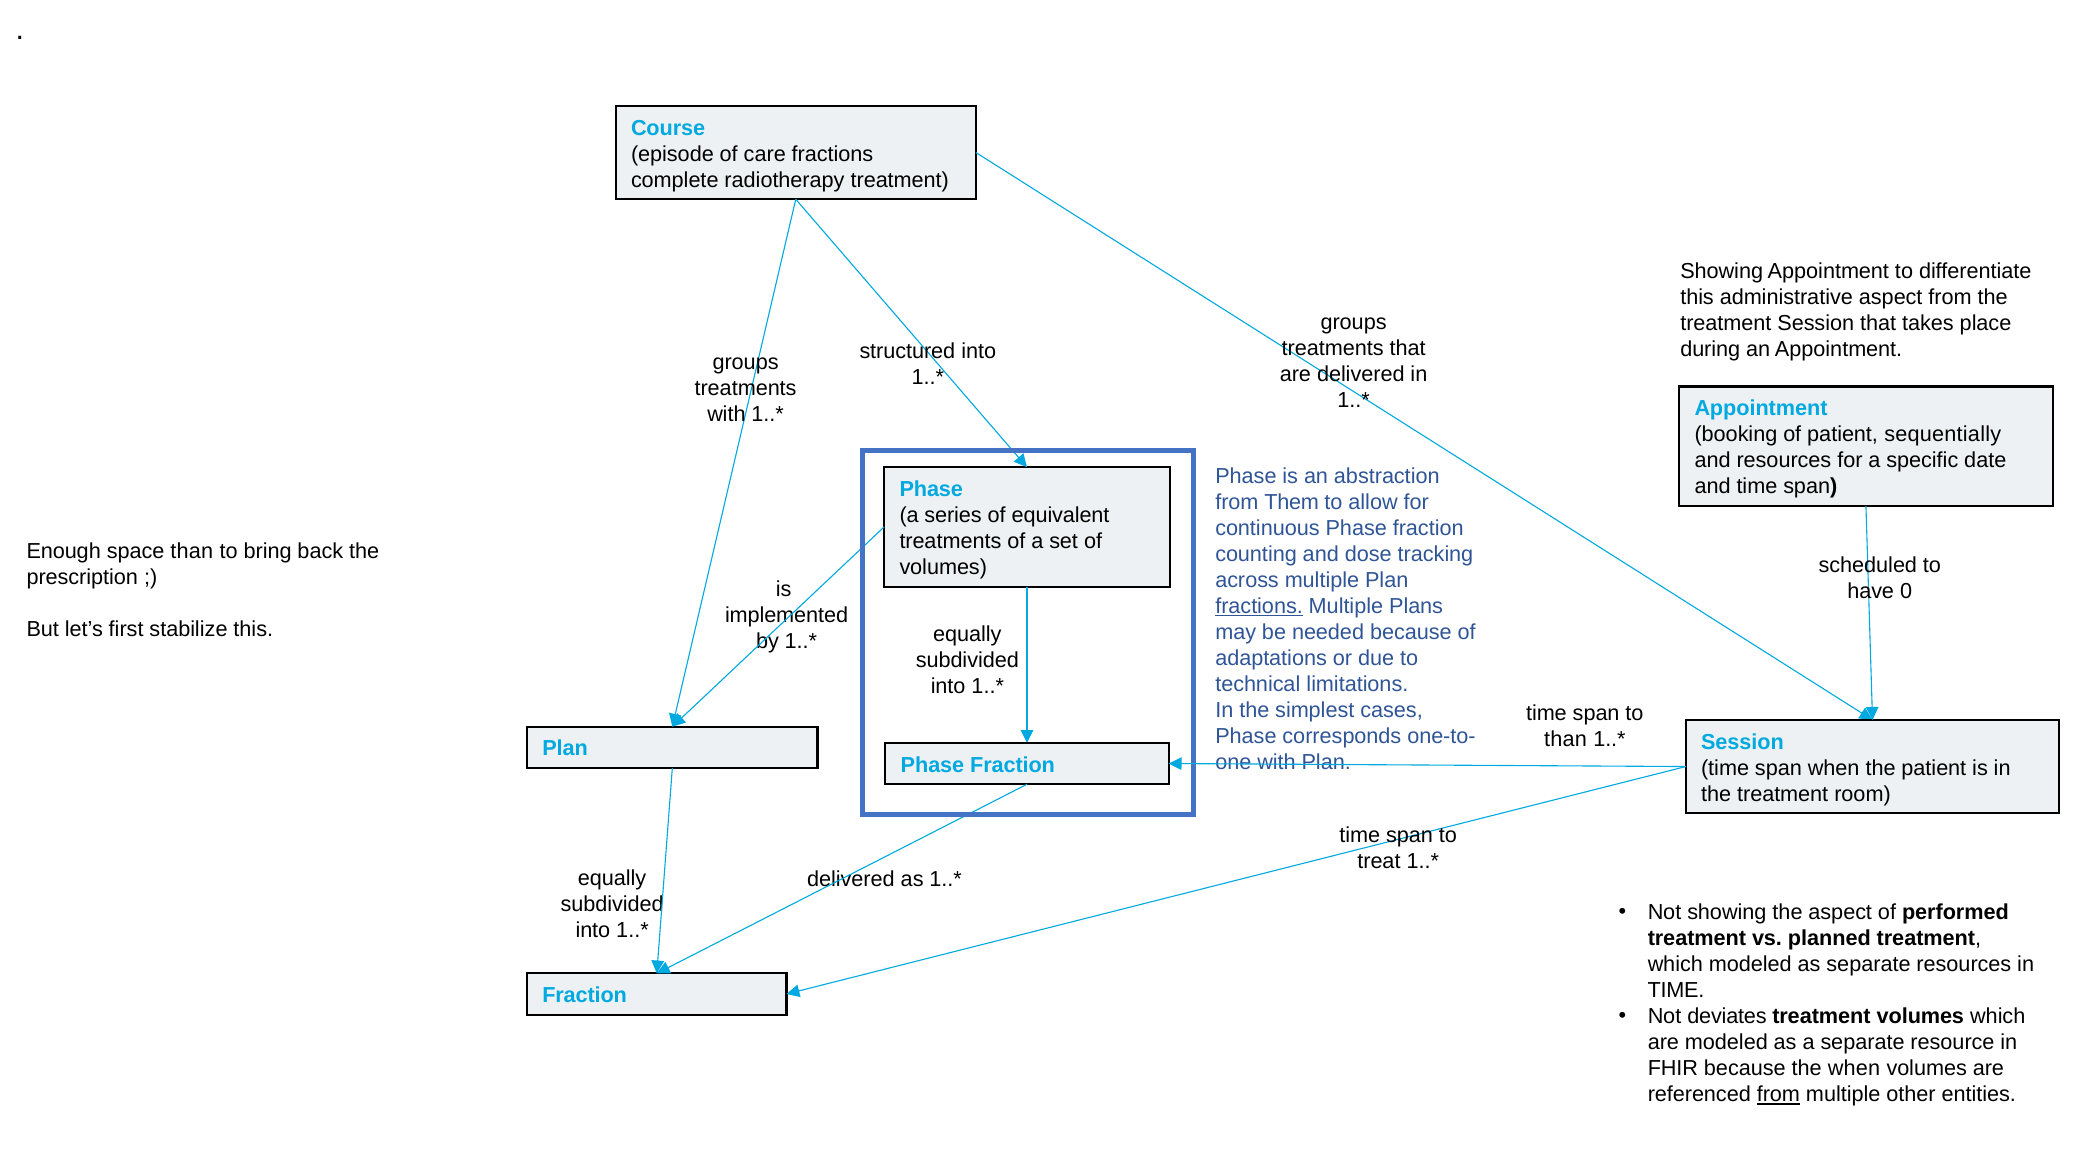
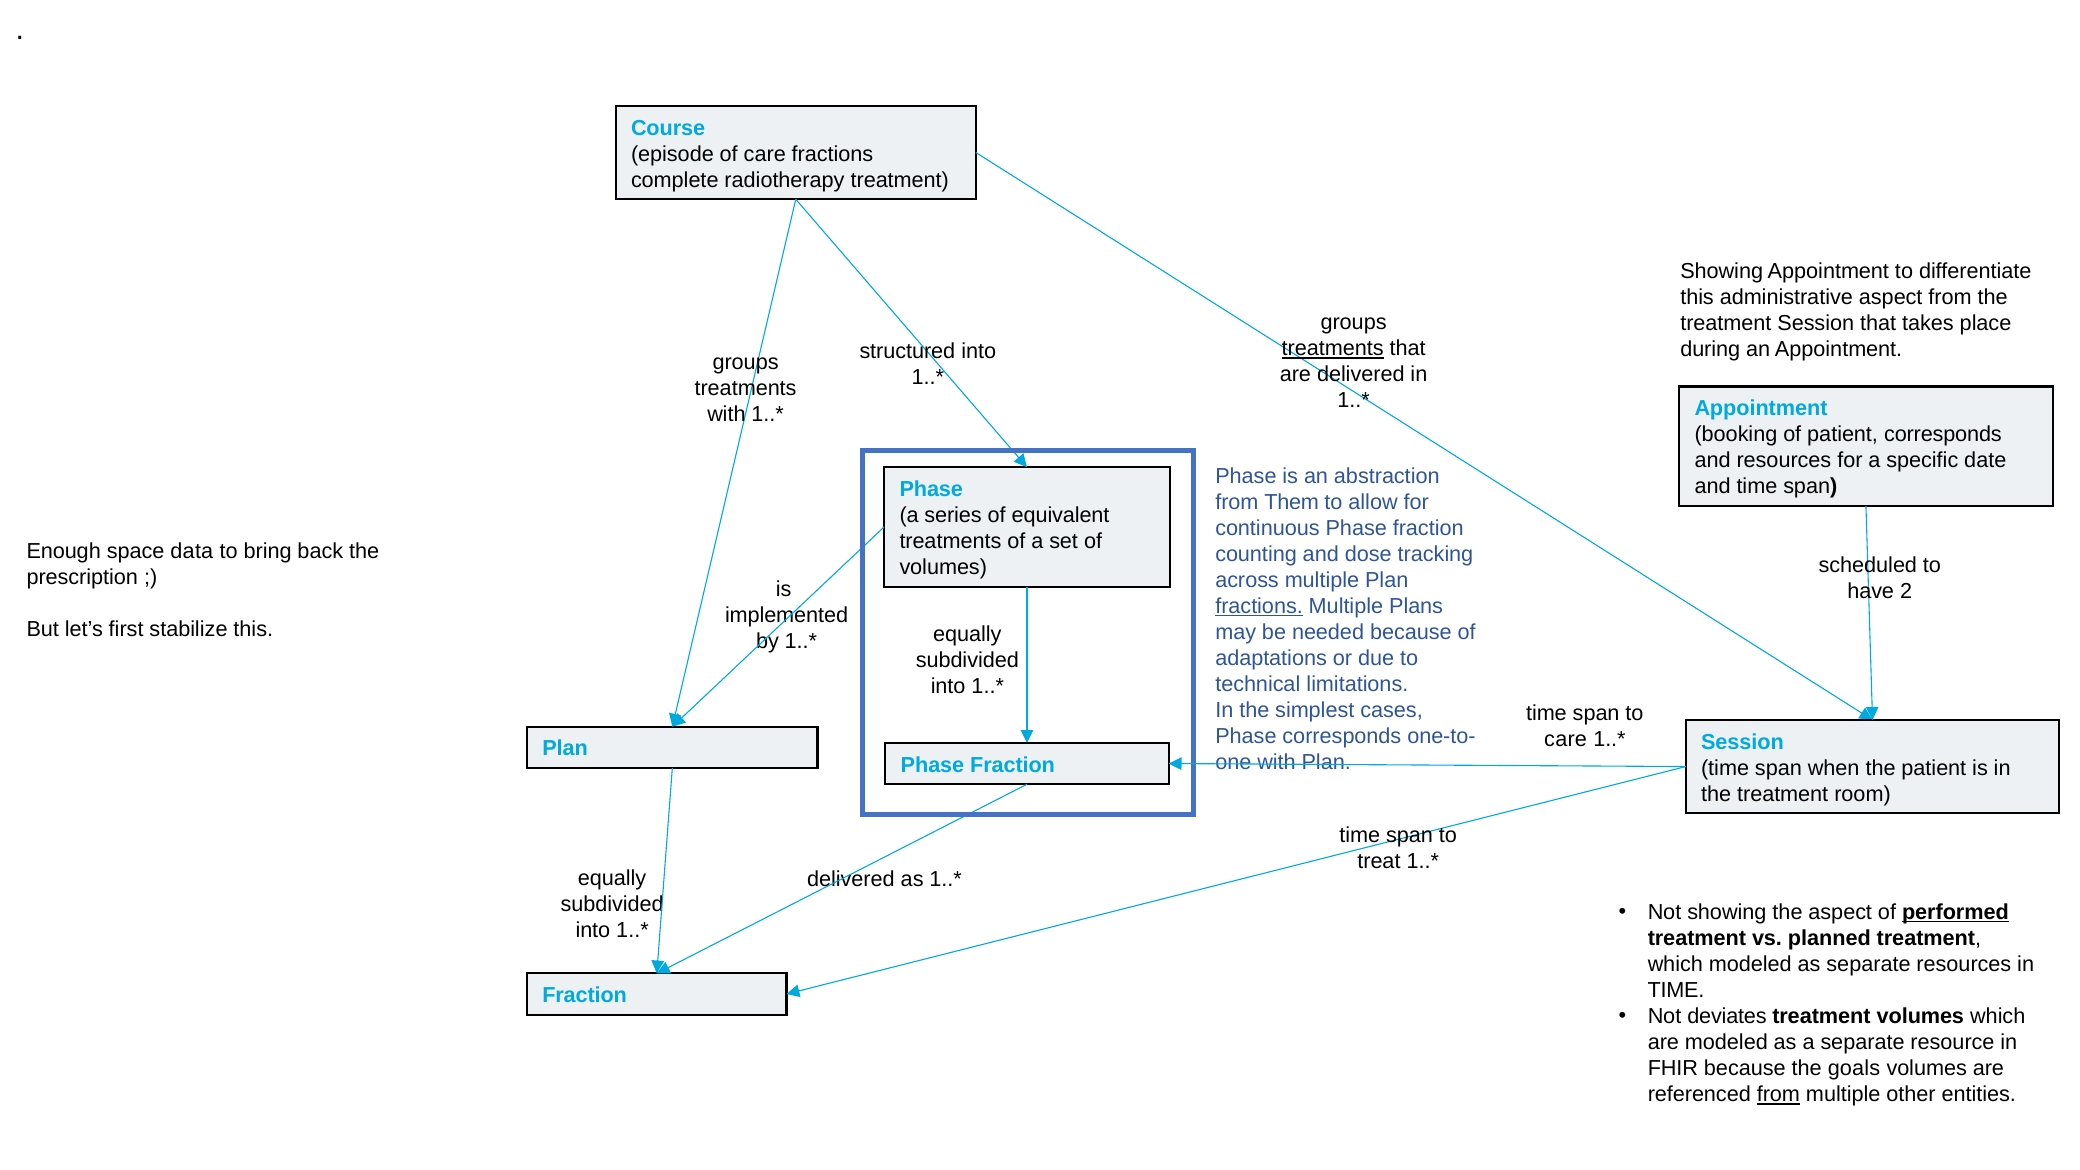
treatments underline: none -> present (1333, 349)
patient sequentially: sequentially -> corresponds (1943, 435)
space than: than -> data (192, 551)
0: 0 -> 2 (1906, 592)
than: than -> care (1566, 739)
performed underline: none -> present (1955, 912)
the when: when -> goals (1854, 1069)
